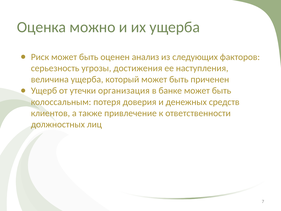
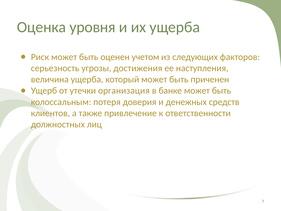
можно: можно -> уровня (93, 27)
анализ: анализ -> учетом (145, 57)
